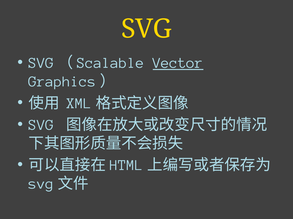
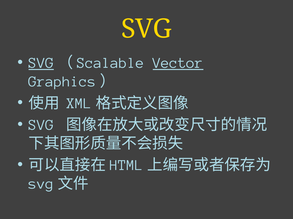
SVG underline: none -> present (41, 63)
